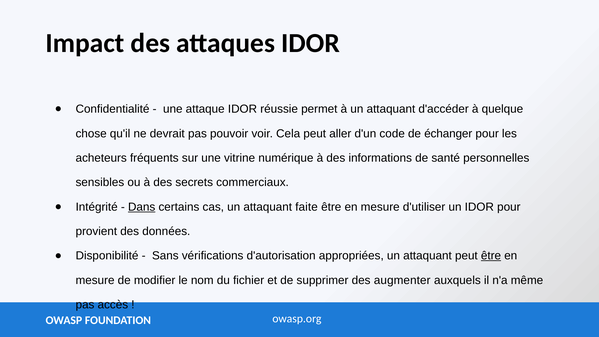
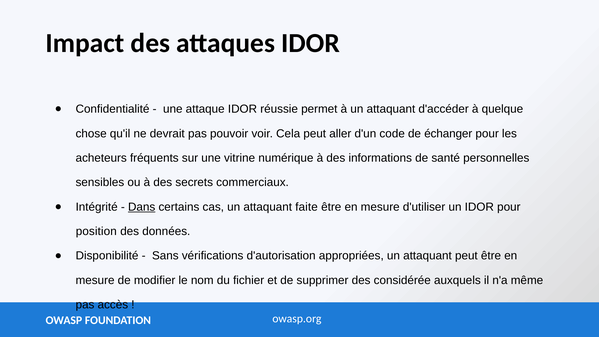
provient: provient -> position (96, 231)
être underline: present -> none (491, 256)
augmenter: augmenter -> considérée (402, 280)
